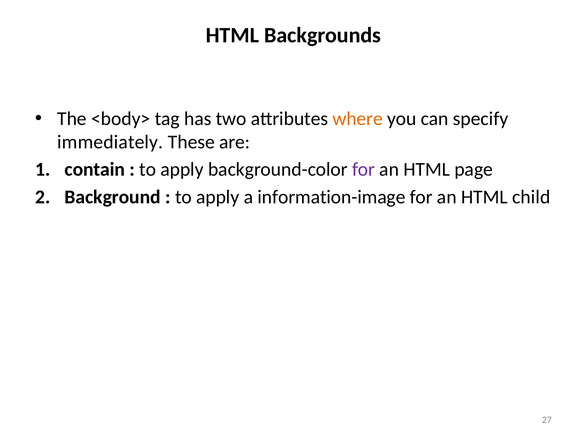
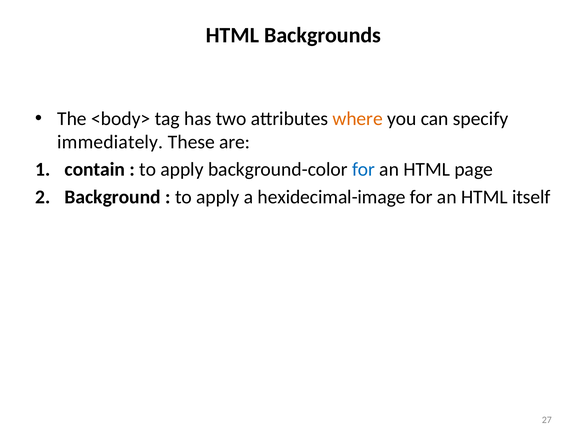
for colour: purple -> blue (364, 170)
information-image: information-image -> hexidecimal-image (332, 197)
child: child -> itself (531, 197)
